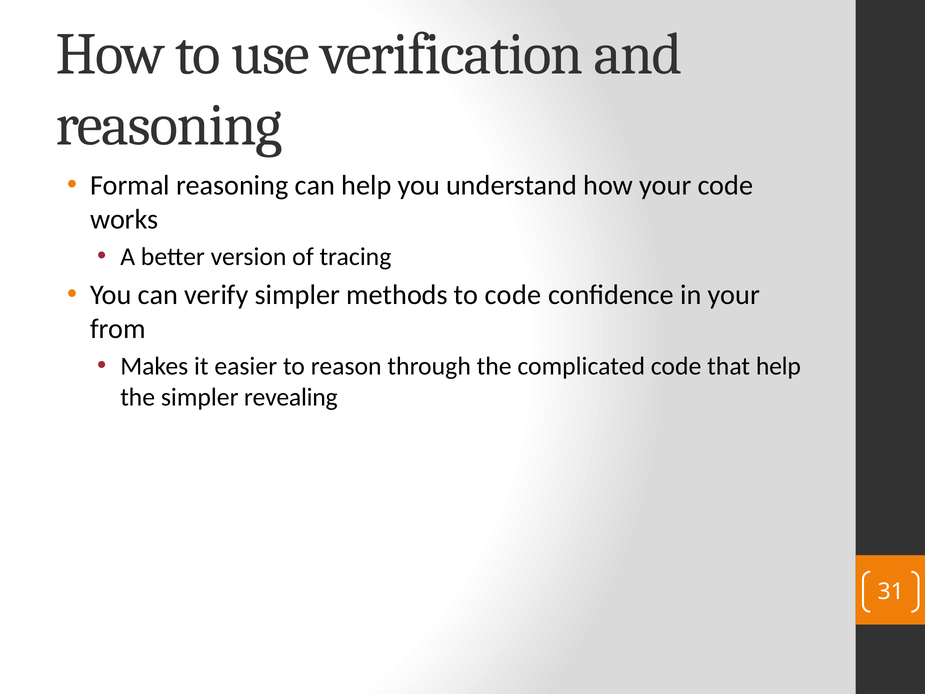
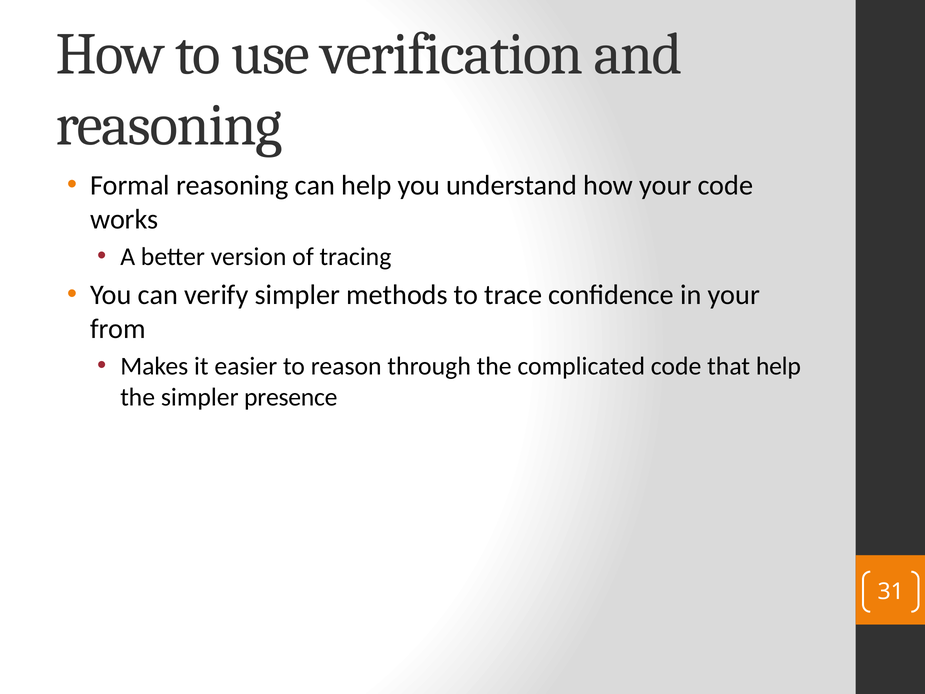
to code: code -> trace (513, 295)
revealing: revealing -> presence (291, 397)
